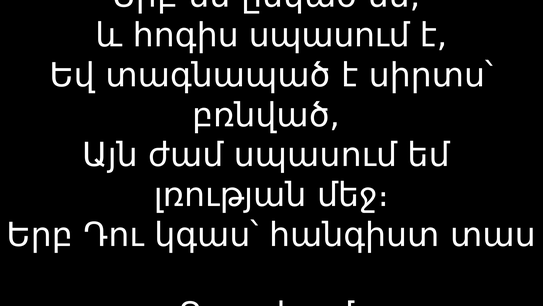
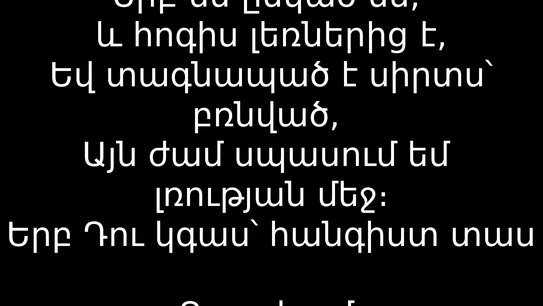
հոգիս սպասում: սպասում -> լեռներից (329, 36)
